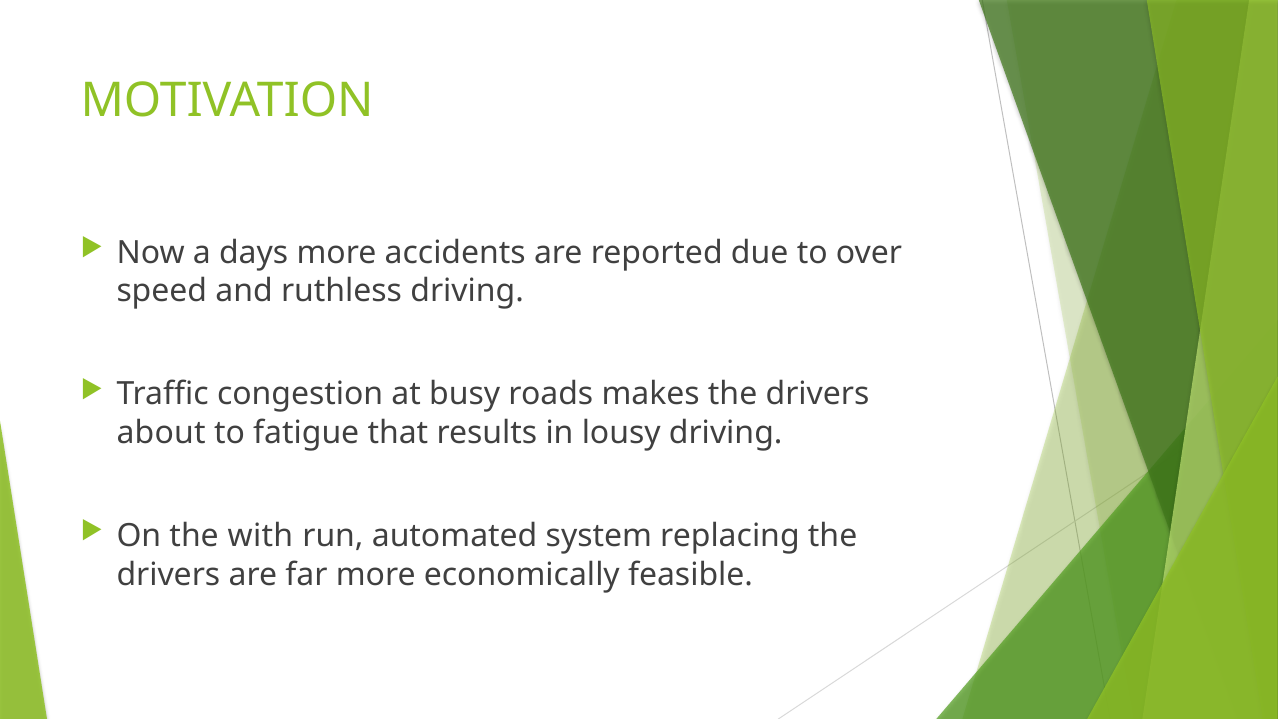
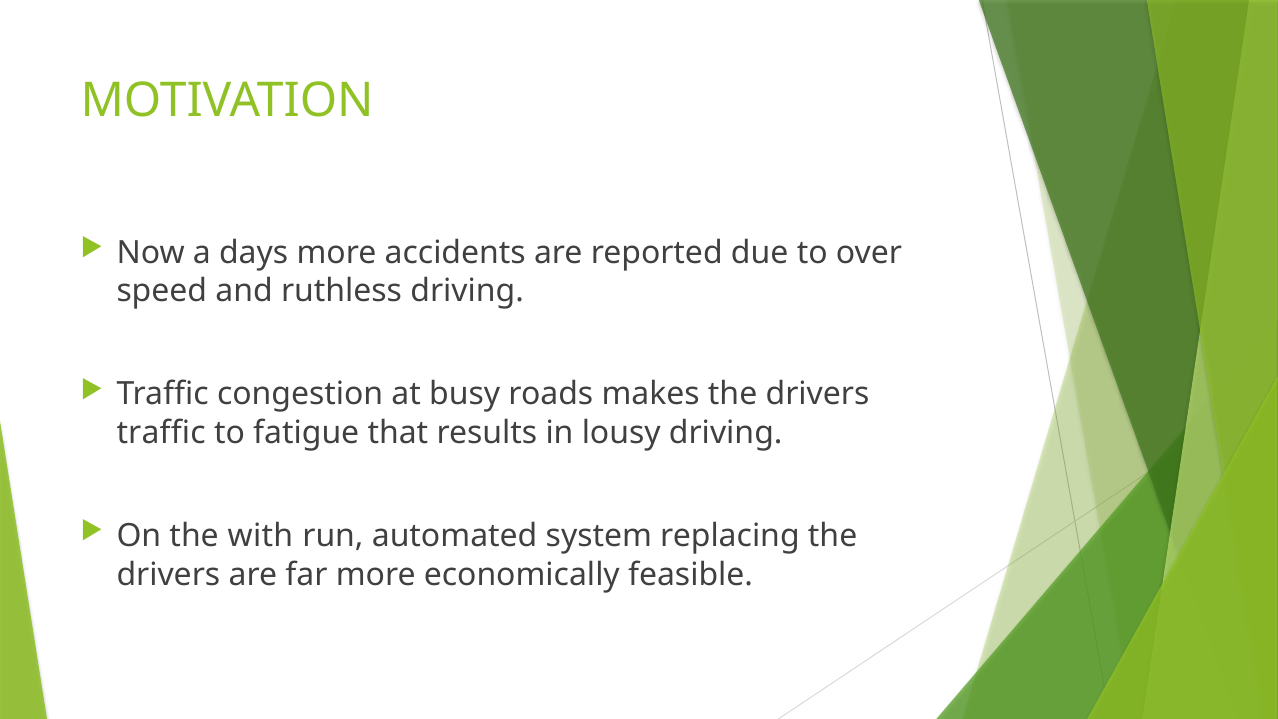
about: about -> traffic (161, 433)
